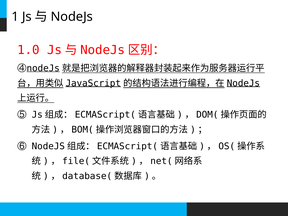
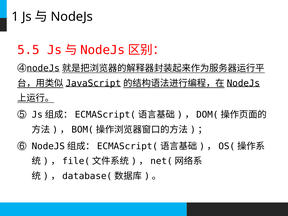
1.0: 1.0 -> 5.5 (28, 50)
